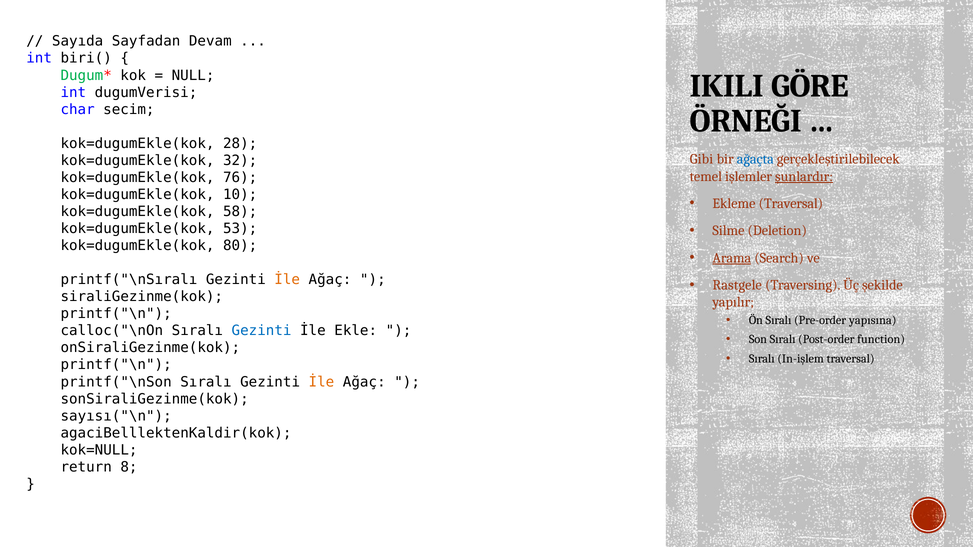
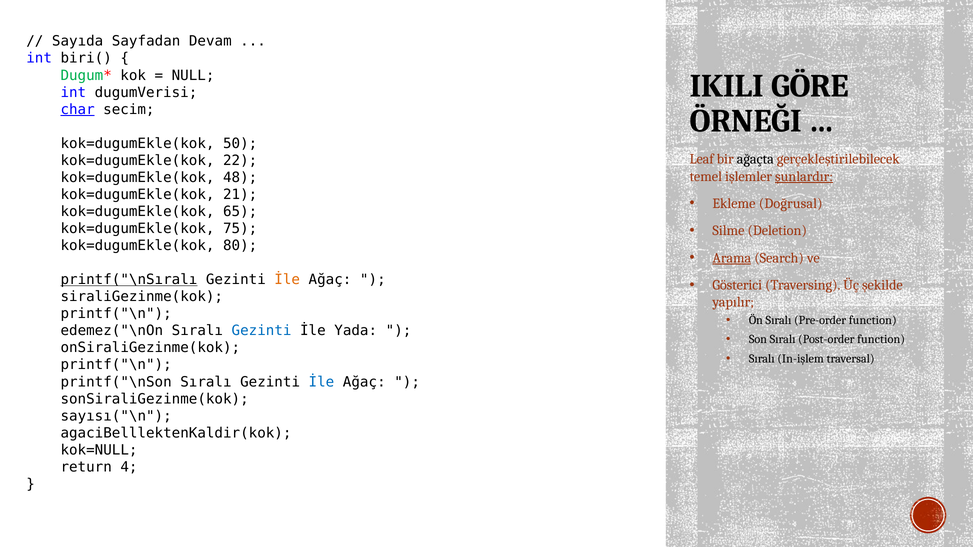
char underline: none -> present (78, 109)
28: 28 -> 50 (240, 144)
Gibi: Gibi -> Leaf (702, 159)
ağaçta colour: blue -> black (755, 159)
32: 32 -> 22 (240, 161)
76: 76 -> 48 (240, 178)
10: 10 -> 21 (240, 195)
Ekleme Traversal: Traversal -> Doğrusal (791, 204)
58: 58 -> 65 (240, 212)
53: 53 -> 75 (240, 229)
printf("\nSıralı underline: none -> present (129, 280)
Rastgele: Rastgele -> Gösterici (737, 285)
Pre-order yapısına: yapısına -> function (873, 320)
calloc("\nOn: calloc("\nOn -> edemez("\nOn (112, 331)
Ekle: Ekle -> Yada (356, 331)
İle colour: orange -> blue (321, 382)
8: 8 -> 4 (129, 467)
